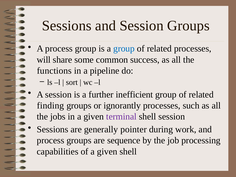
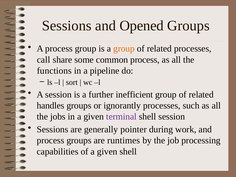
and Session: Session -> Opened (142, 26)
group colour: blue -> orange (124, 49)
will: will -> call (44, 60)
common success: success -> process (145, 60)
finding: finding -> handles (51, 106)
sequence: sequence -> runtimes (124, 140)
